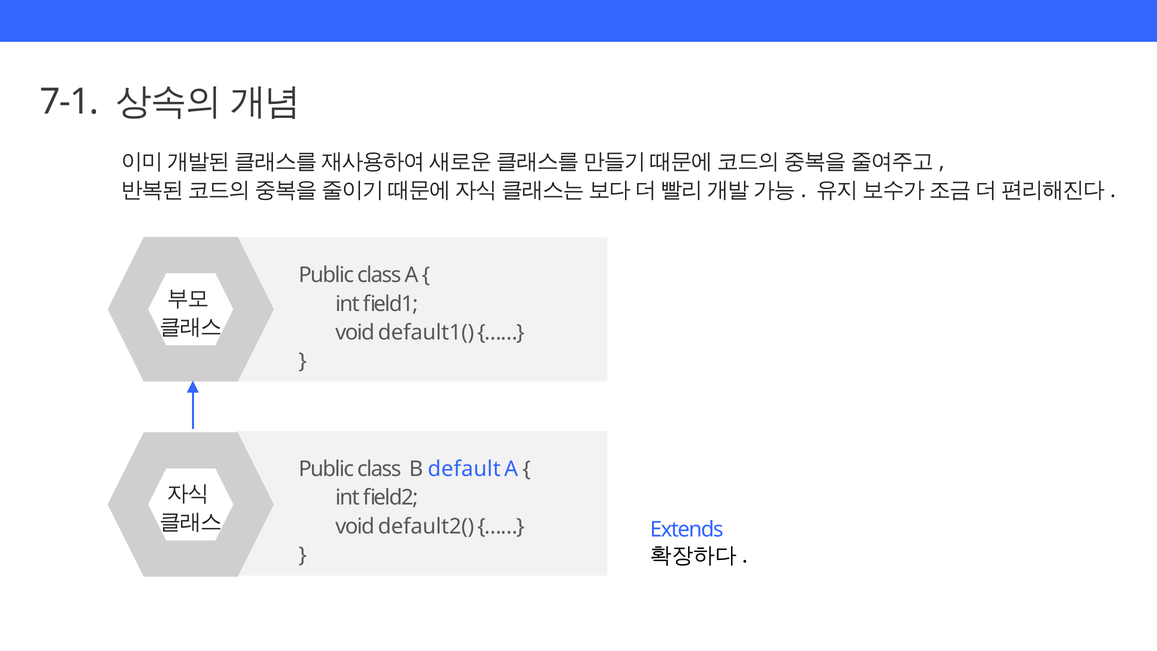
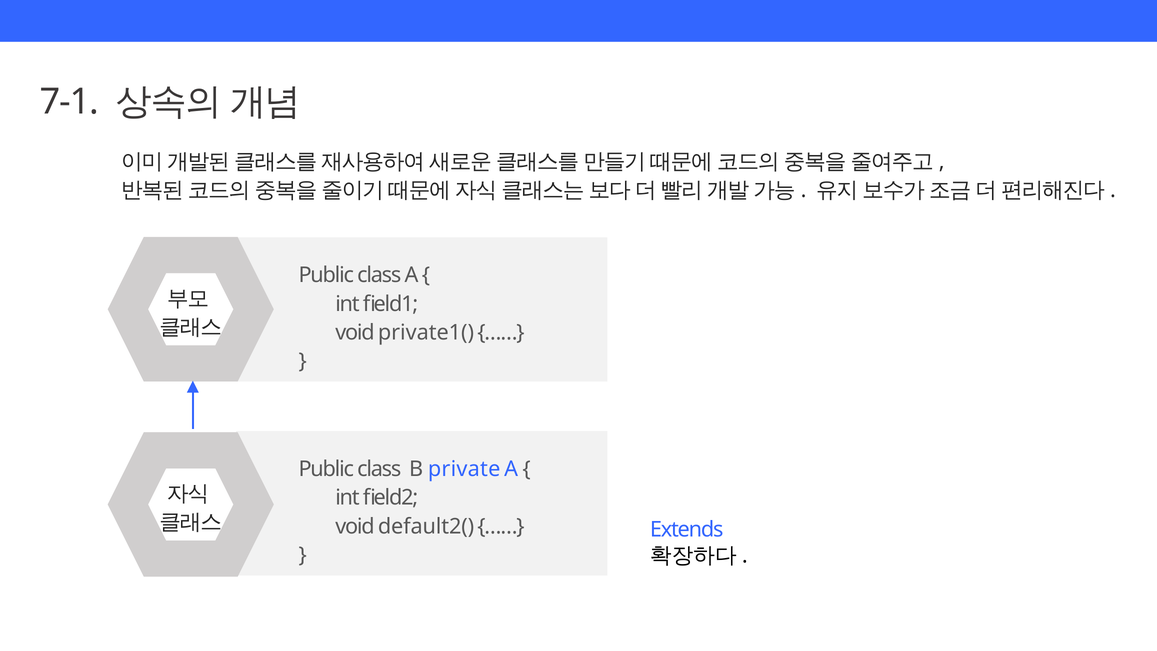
default1(: default1( -> private1( (426, 332)
default: default -> private (464, 469)
